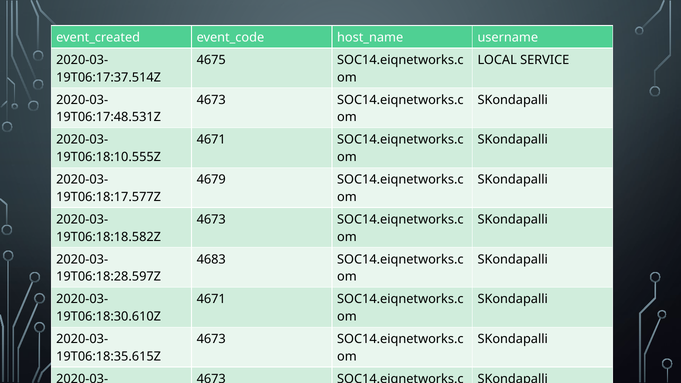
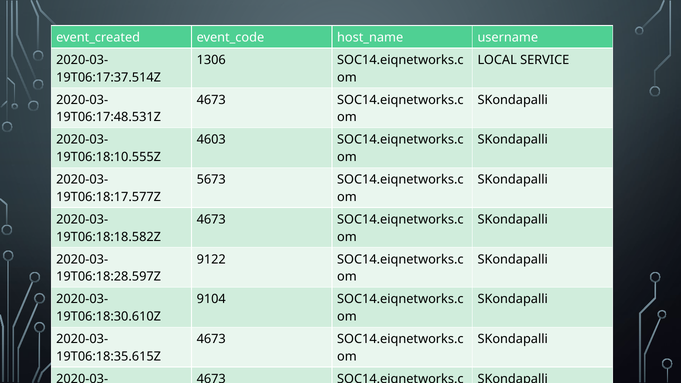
4675: 4675 -> 1306 (211, 60)
4671: 4671 -> 4603 (211, 140)
4679: 4679 -> 5673 (211, 180)
4683: 4683 -> 9122 (211, 259)
4671: 4671 -> 9104 (211, 299)
